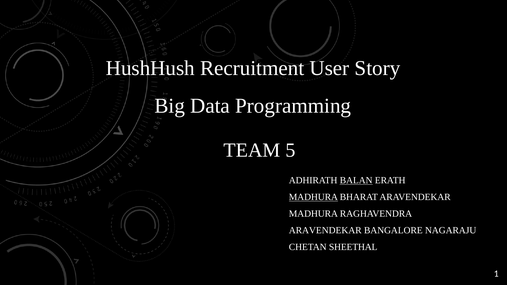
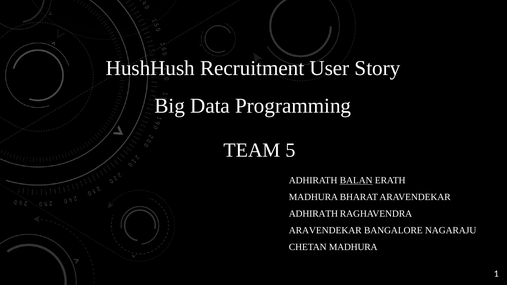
MADHURA underline: present -> none (313, 197)
MADHURA: MADHURA -> ADHIRATH (313, 214)
CHETAN SHEETHAL: SHEETHAL -> MADHURA (353, 247)
